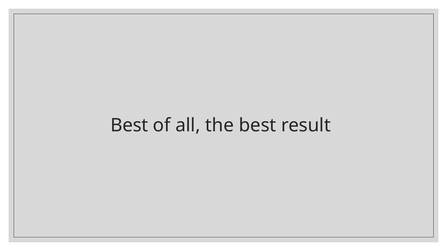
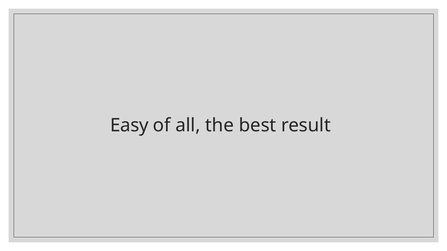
Best: Best -> Easy (129, 126)
